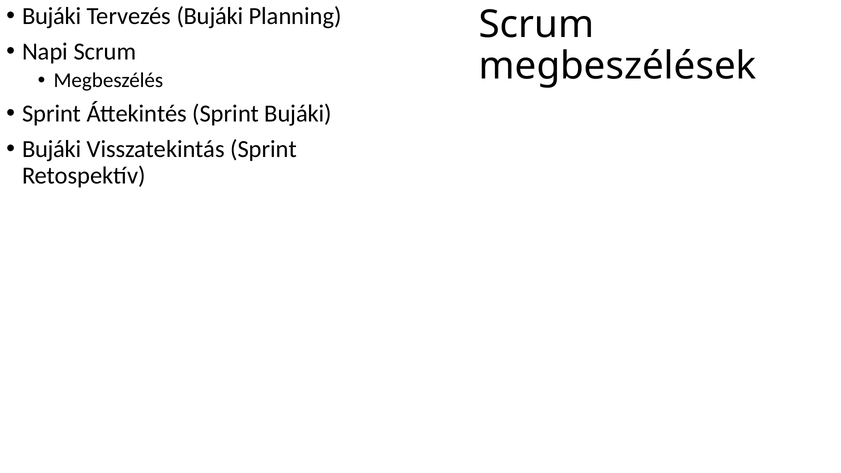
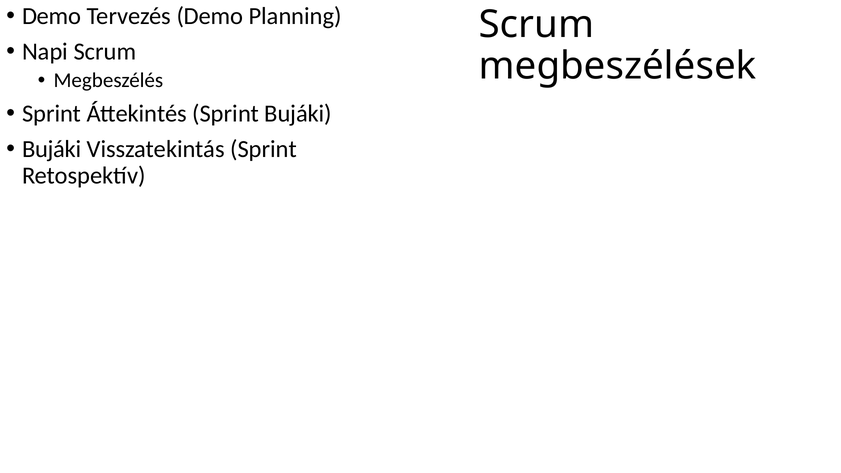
Bujáki: Bujáki -> Demo (52, 16)
Tervezés Bujáki: Bujáki -> Demo (210, 16)
